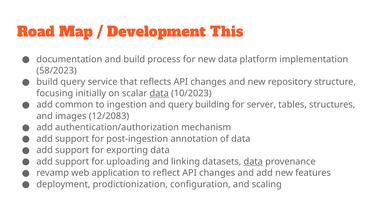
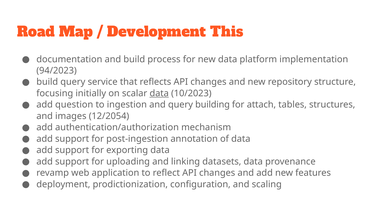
58/2023: 58/2023 -> 94/2023 (57, 70)
common: common -> question (74, 105)
server: server -> attach (261, 105)
12/2083: 12/2083 -> 12/2054 (109, 116)
data underline: present -> none (253, 161)
